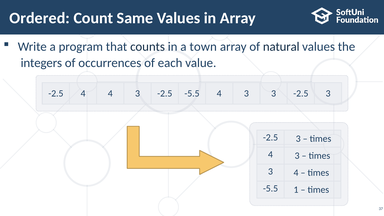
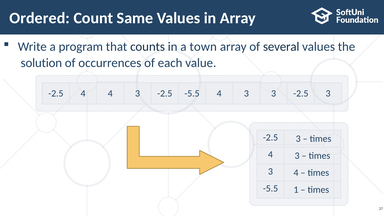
natural: natural -> several (281, 47)
integers: integers -> solution (41, 63)
